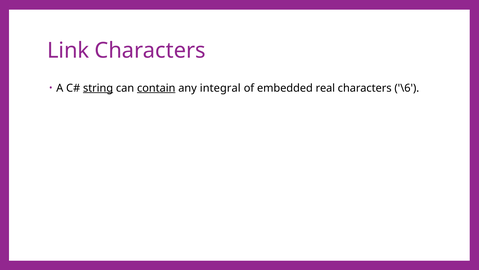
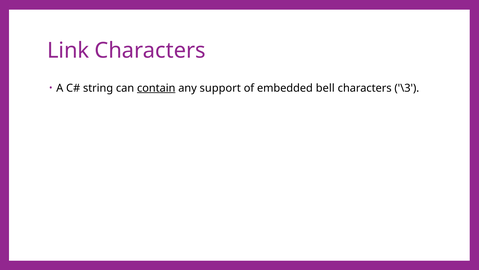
string underline: present -> none (98, 88)
integral: integral -> support (220, 88)
real: real -> bell (325, 88)
\6: \6 -> \3 (407, 88)
